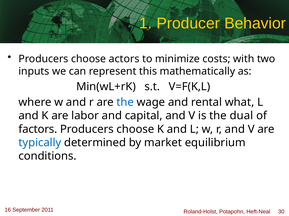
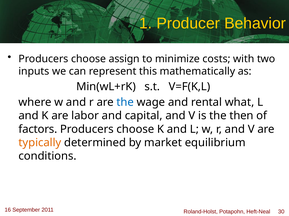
actors: actors -> assign (124, 59)
dual: dual -> then (242, 116)
typically colour: blue -> orange (40, 143)
